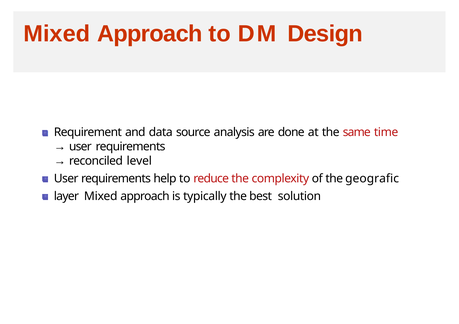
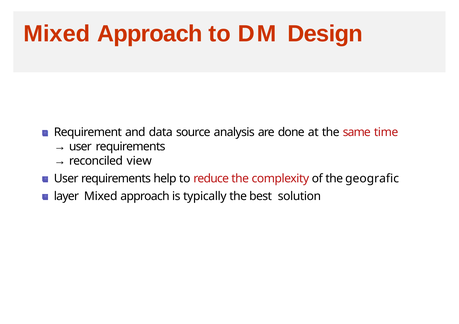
level: level -> view (139, 161)
